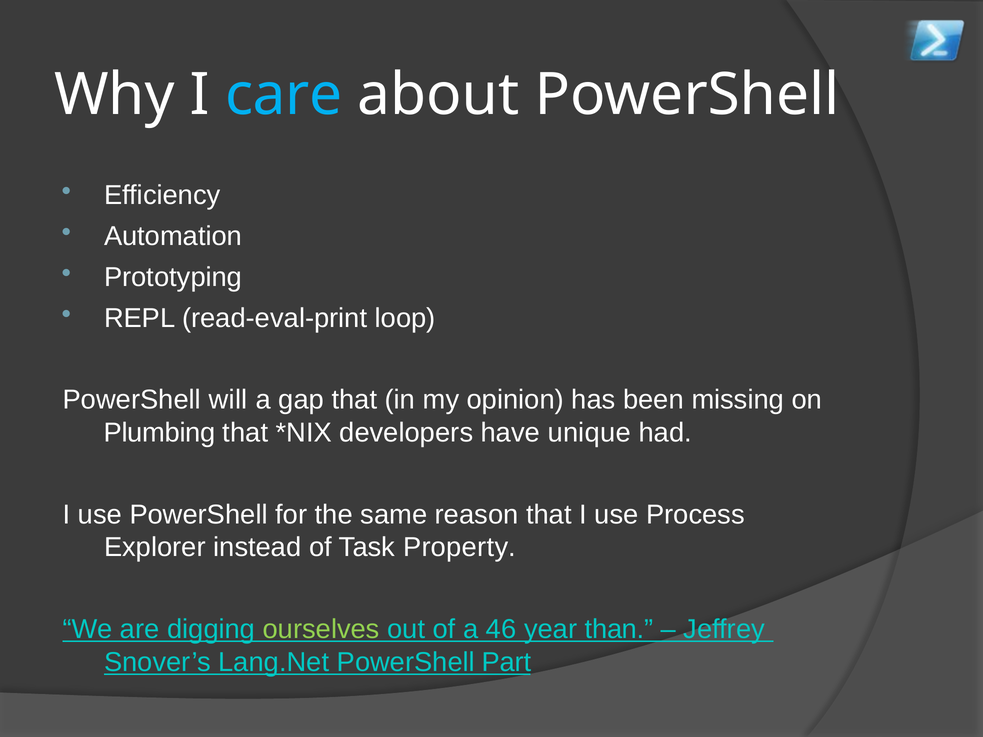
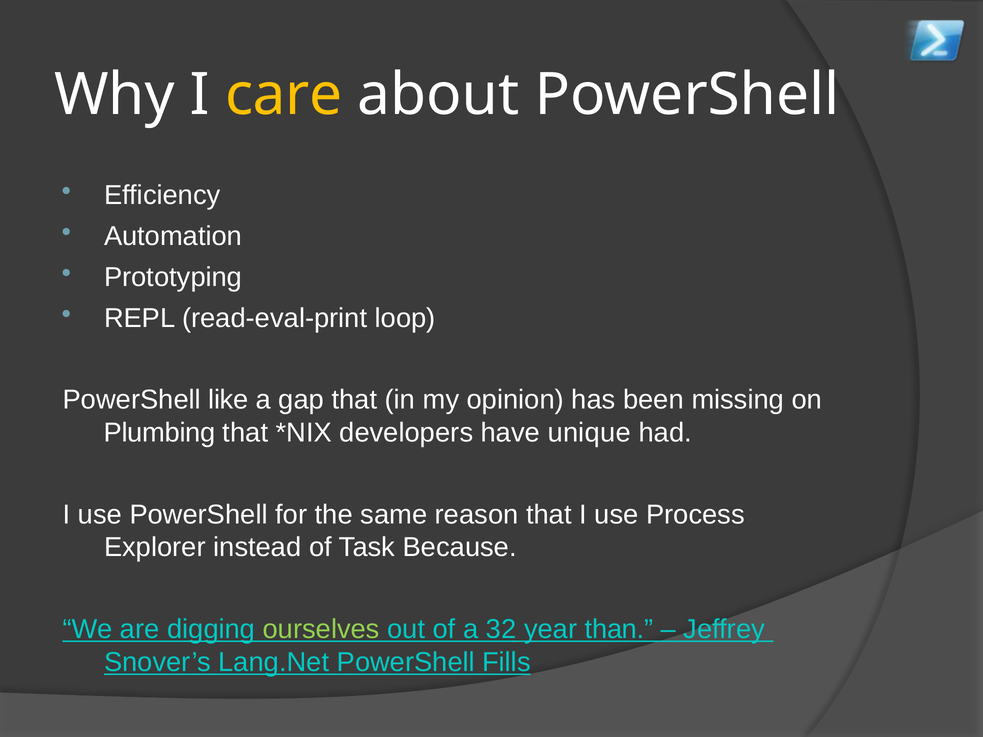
care colour: light blue -> yellow (284, 95)
will: will -> like (228, 400)
Property: Property -> Because (460, 548)
46: 46 -> 32 (501, 630)
Part: Part -> Fills (506, 662)
